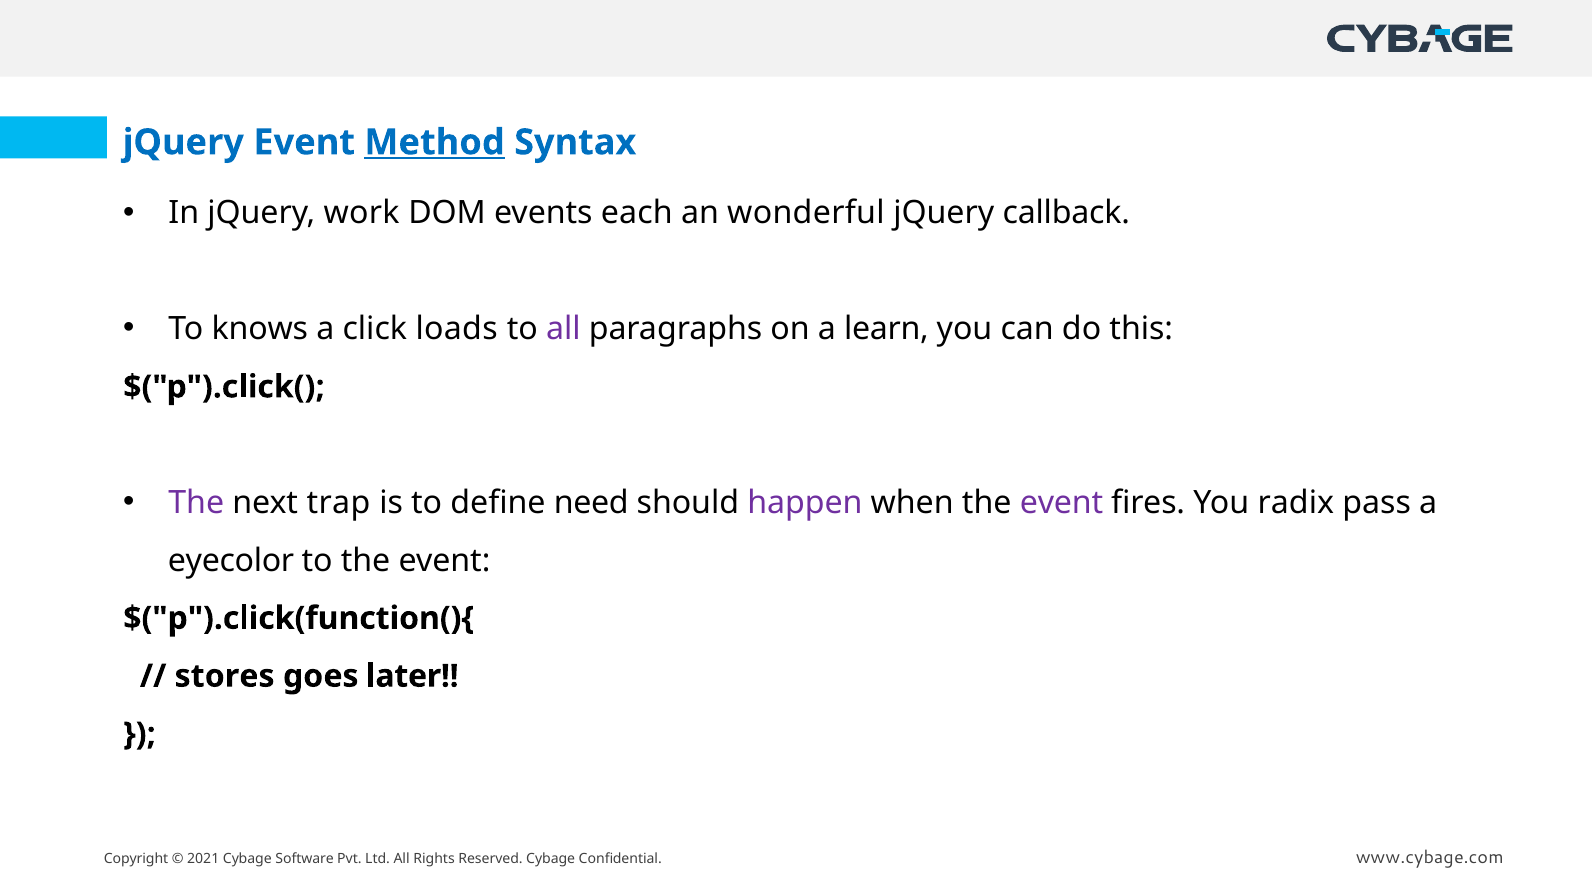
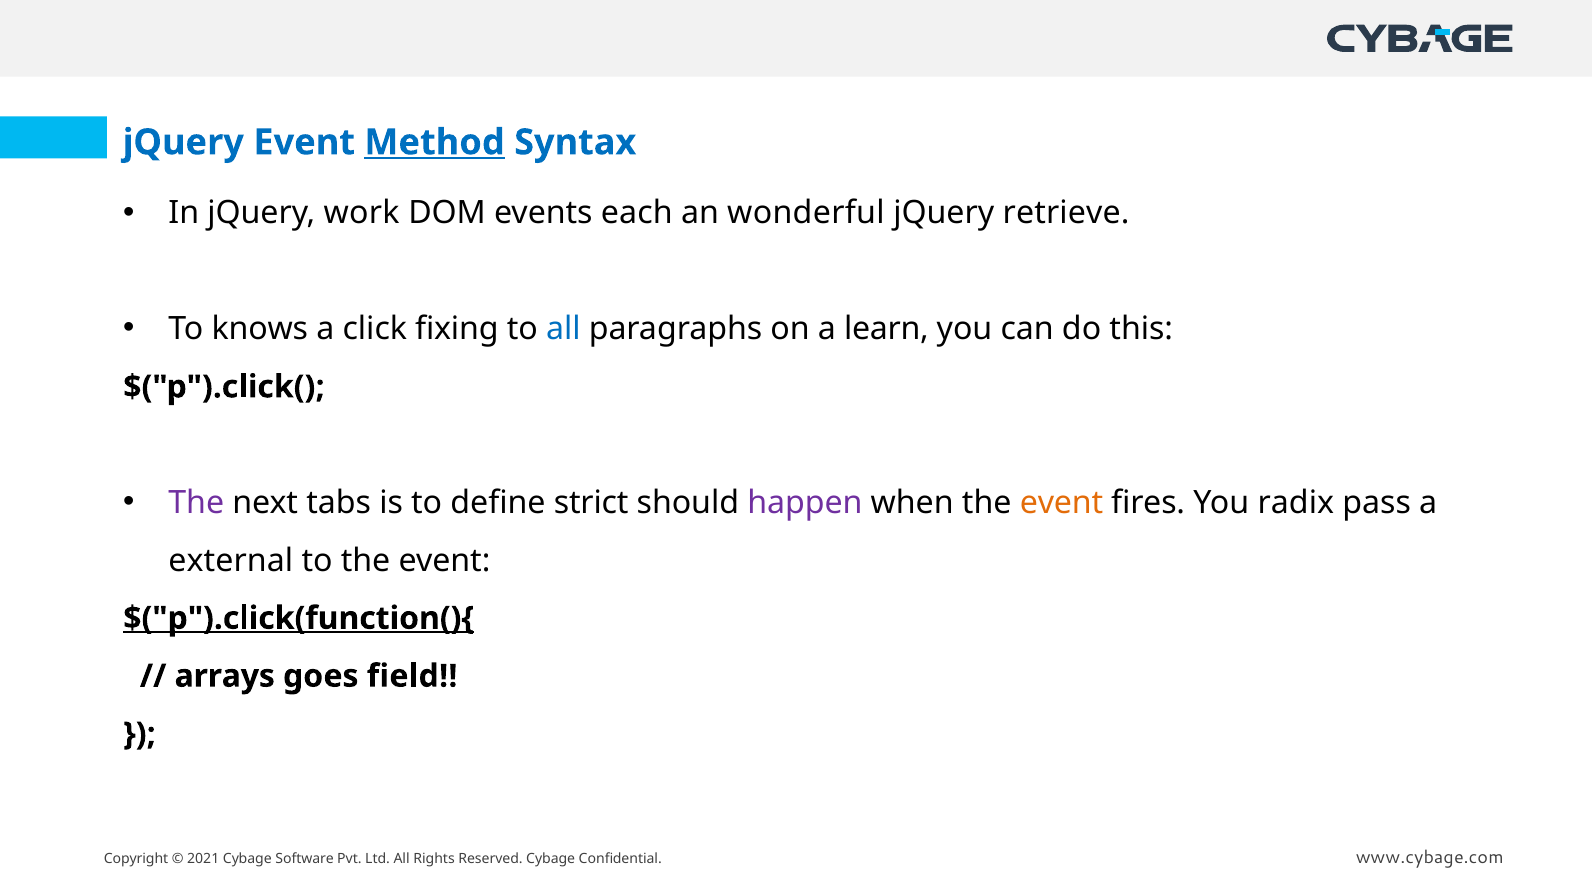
callback: callback -> retrieve (1066, 213)
loads: loads -> fixing (457, 329)
all colour: purple -> blue (563, 329)
trap: trap -> tabs (339, 502)
need: need -> strict (591, 502)
event colour: purple -> orange (1061, 502)
eyecolor: eyecolor -> external (231, 560)
$("p").click(function(){ underline: none -> present (299, 618)
stores: stores -> arrays (225, 676)
later: later -> field (412, 676)
